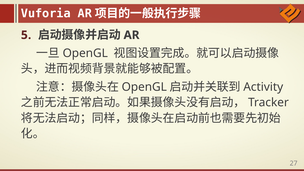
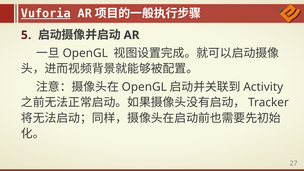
Vuforia underline: none -> present (46, 14)
